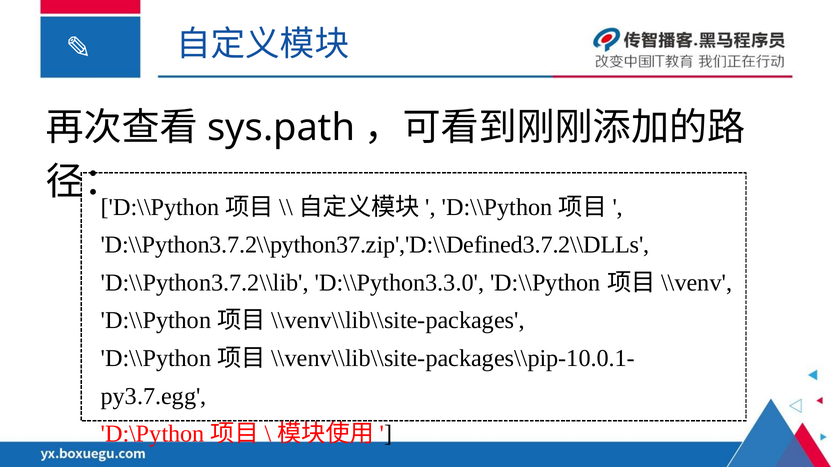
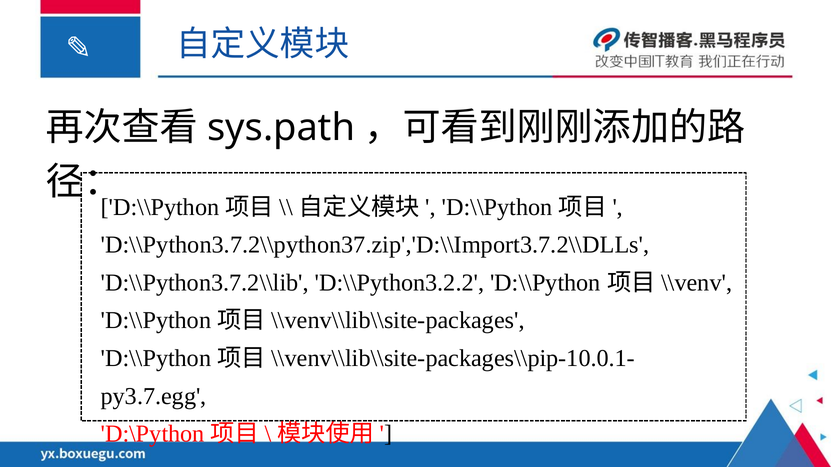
D:\\Python3.7.2\\python37.zip','D:\\Defined3.7.2\\DLLs: D:\\Python3.7.2\\python37.zip','D:\\Defined3.7.2\\DLLs -> D:\\Python3.7.2\\python37.zip','D:\\Import3.7.2\\DLLs (375, 245)
D:\\Python3.3.0: D:\\Python3.3.0 -> D:\\Python3.2.2 (399, 283)
